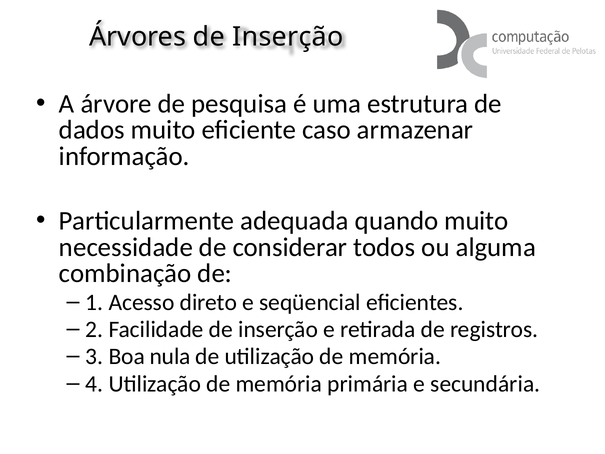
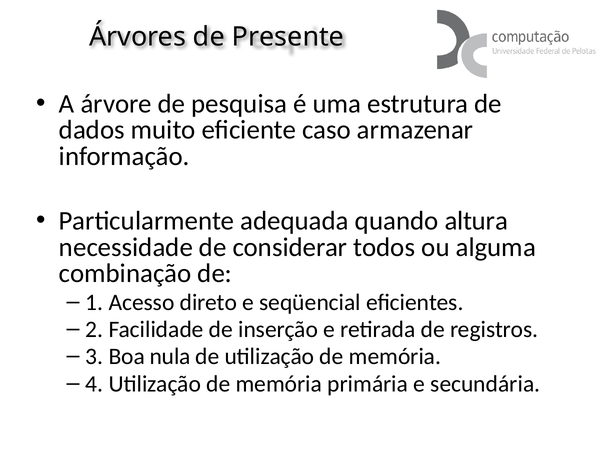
Árvores de Inserção: Inserção -> Presente (288, 37)
quando muito: muito -> altura (476, 221)
